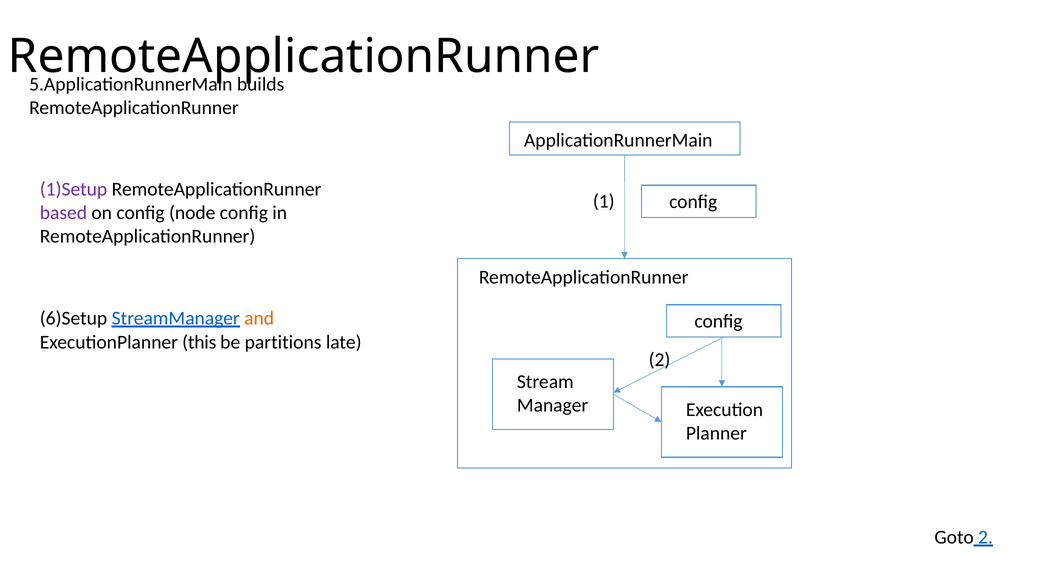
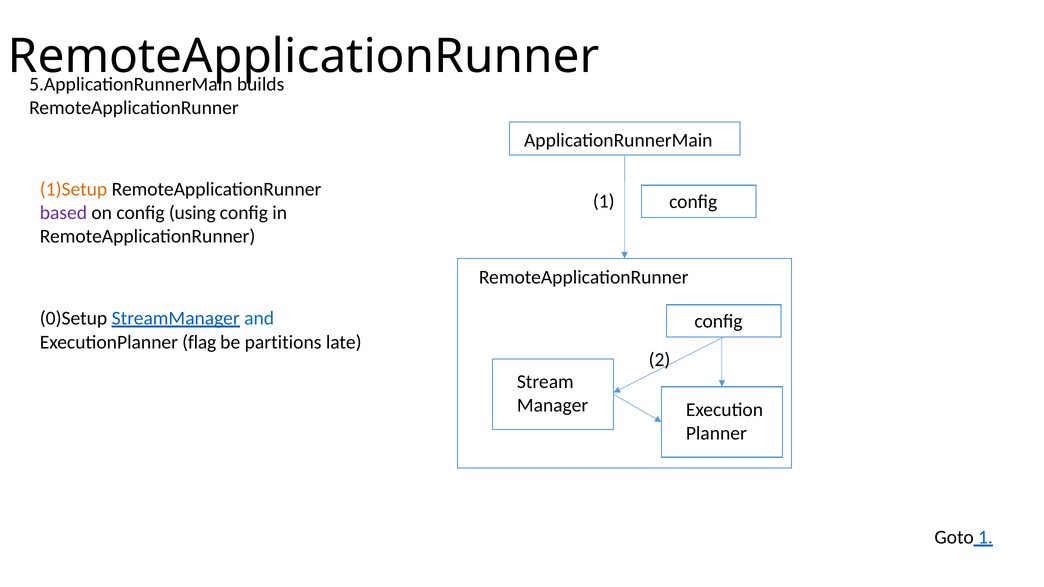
1)Setup colour: purple -> orange (74, 189)
node: node -> using (192, 213)
6)Setup: 6)Setup -> 0)Setup (74, 318)
and colour: orange -> blue (259, 318)
this: this -> flag (199, 342)
Goto 2: 2 -> 1 (985, 537)
